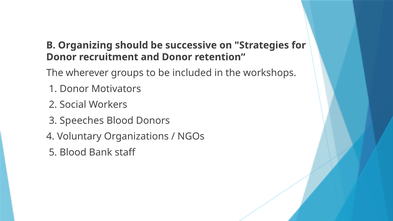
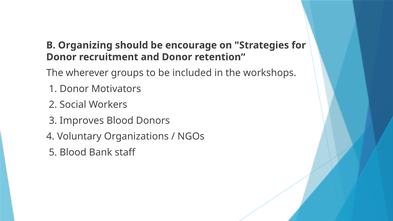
successive: successive -> encourage (191, 45)
Speeches: Speeches -> Improves (82, 121)
